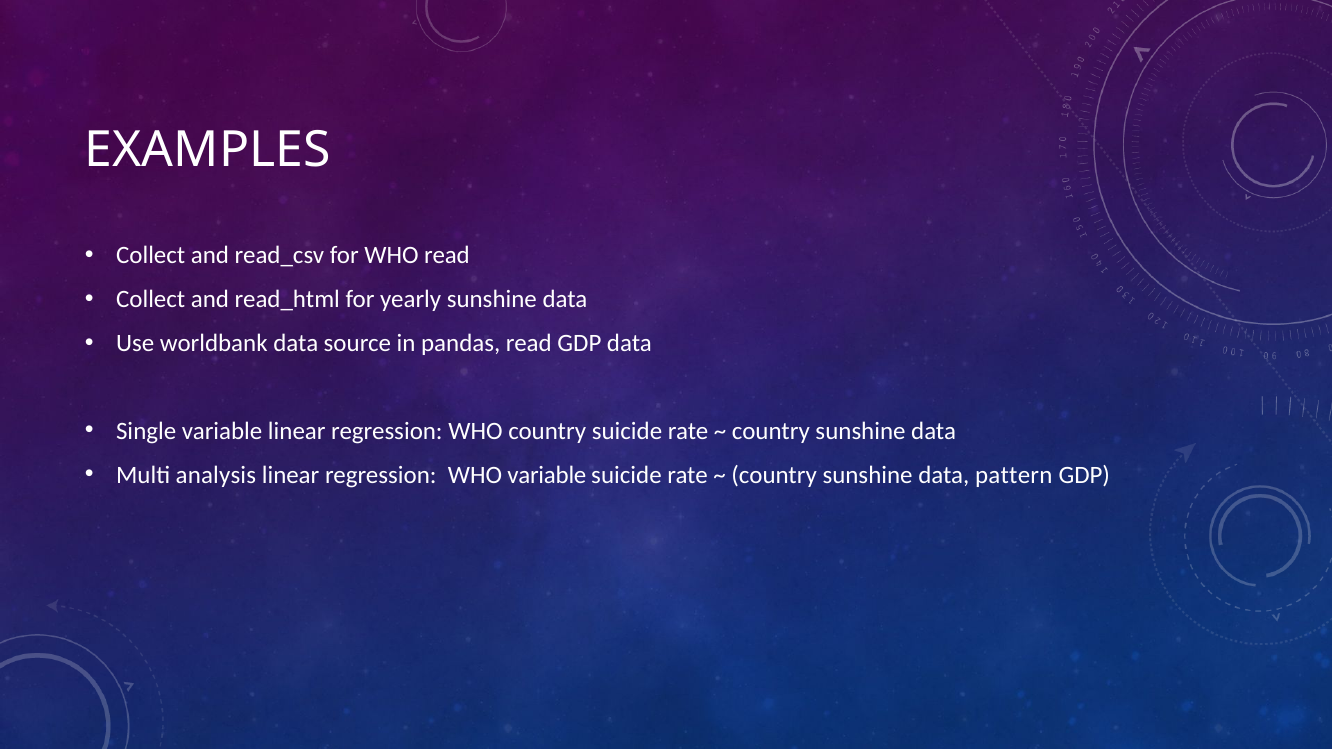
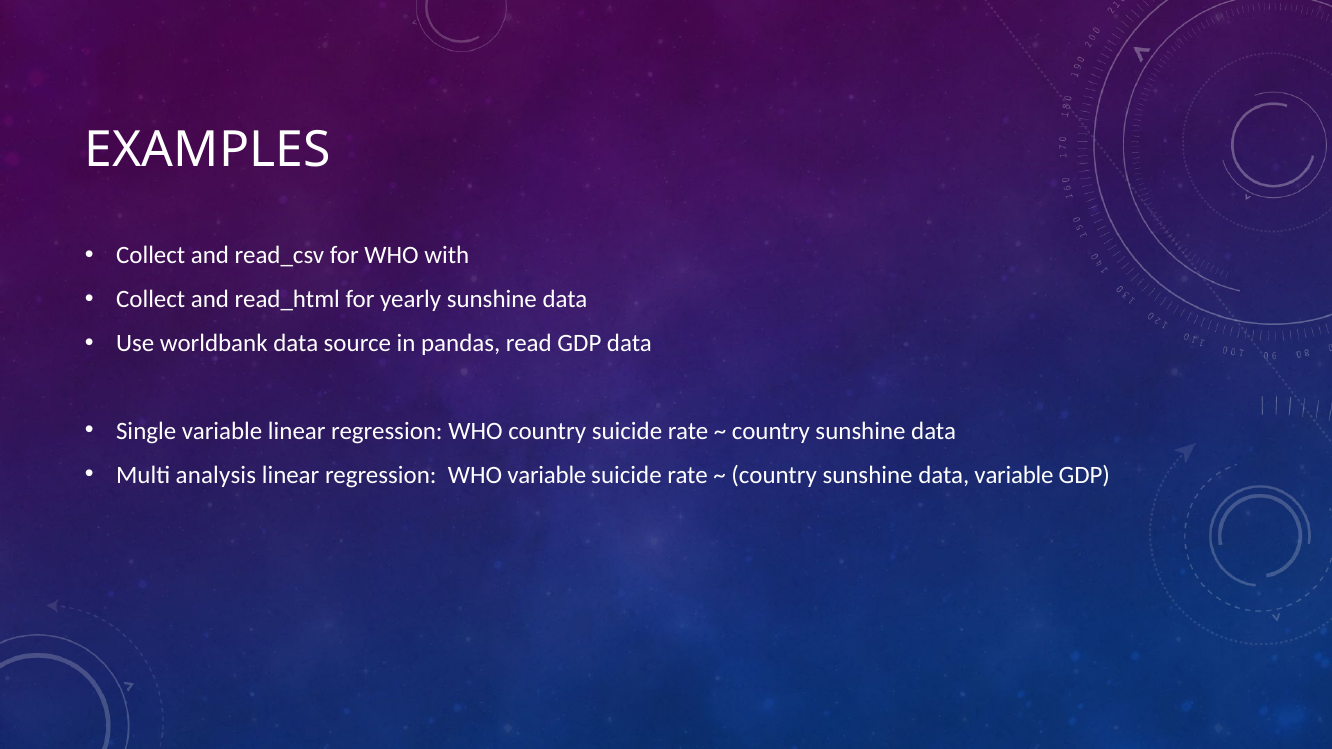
WHO read: read -> with (447, 256)
data pattern: pattern -> variable (1014, 475)
